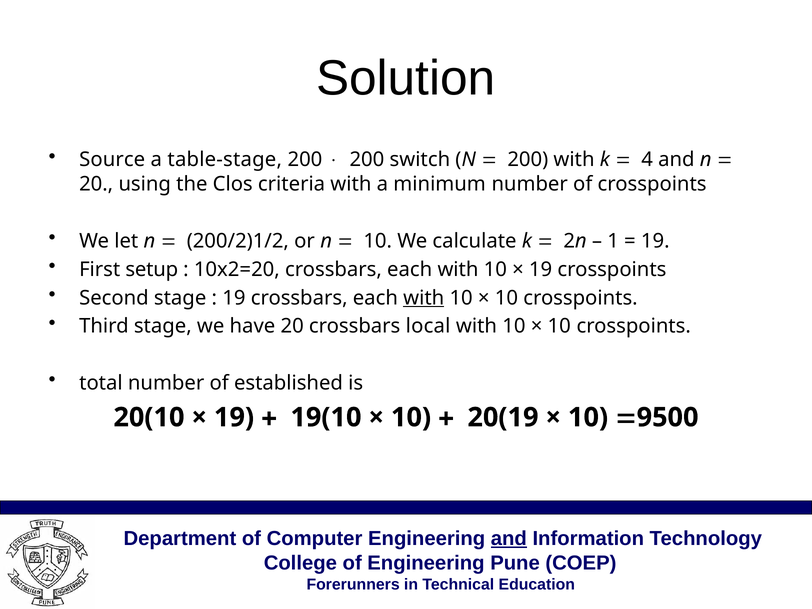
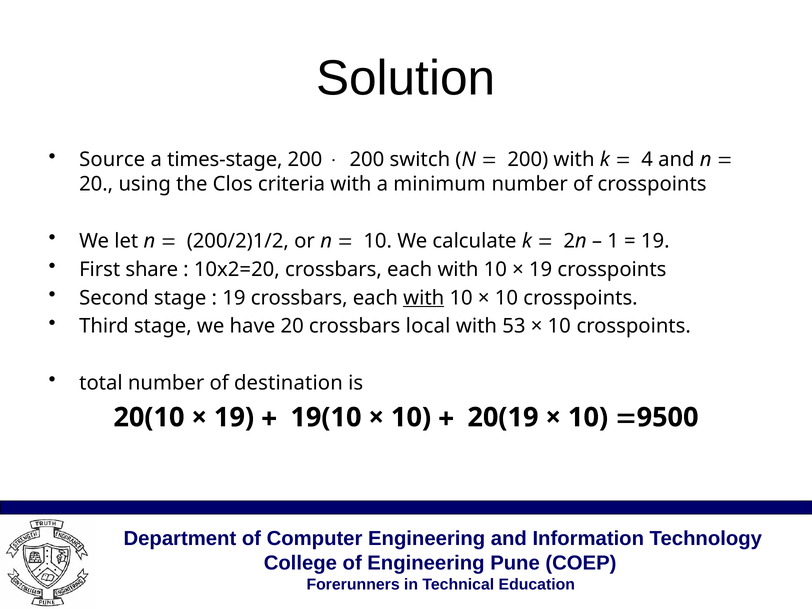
table-stage: table-stage -> times-stage (225, 160)
setup: setup -> share (152, 269)
10: 10 -> 53 (514, 326)
established: established -> destination (288, 383)
and underline: present -> none (509, 539)
